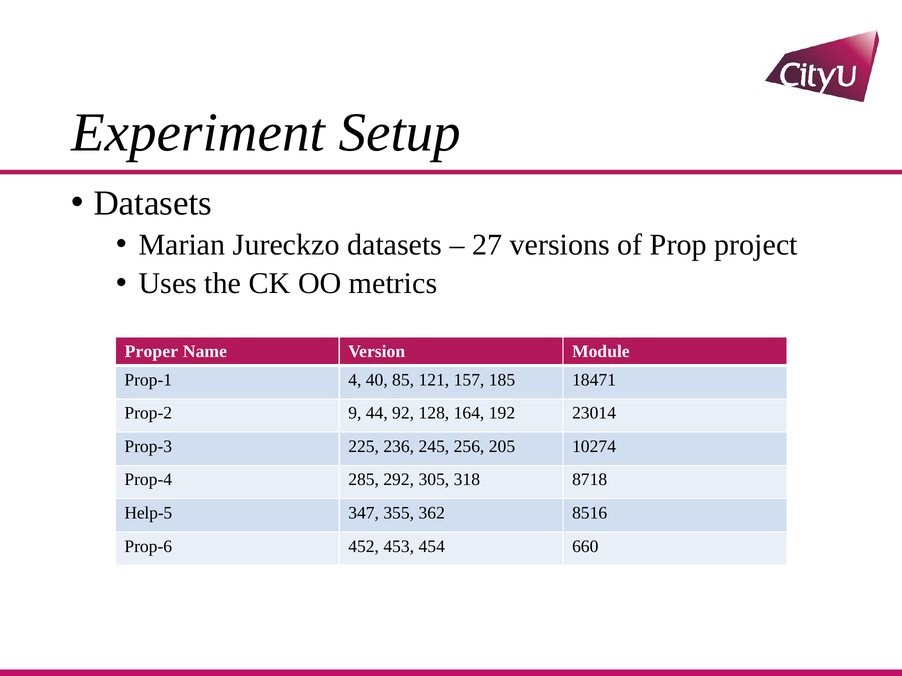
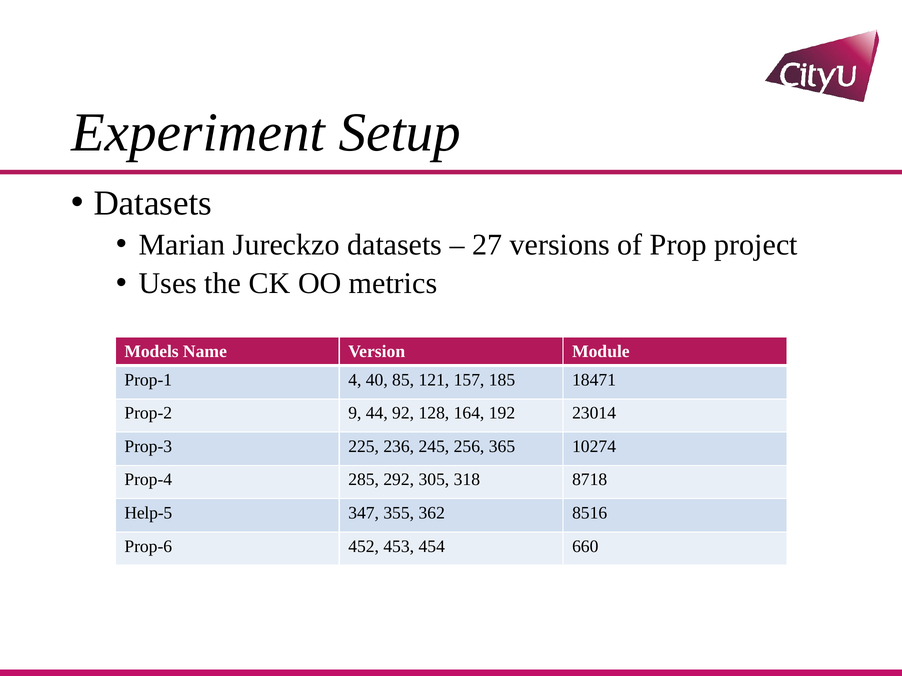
Proper: Proper -> Models (152, 352)
205: 205 -> 365 (502, 447)
